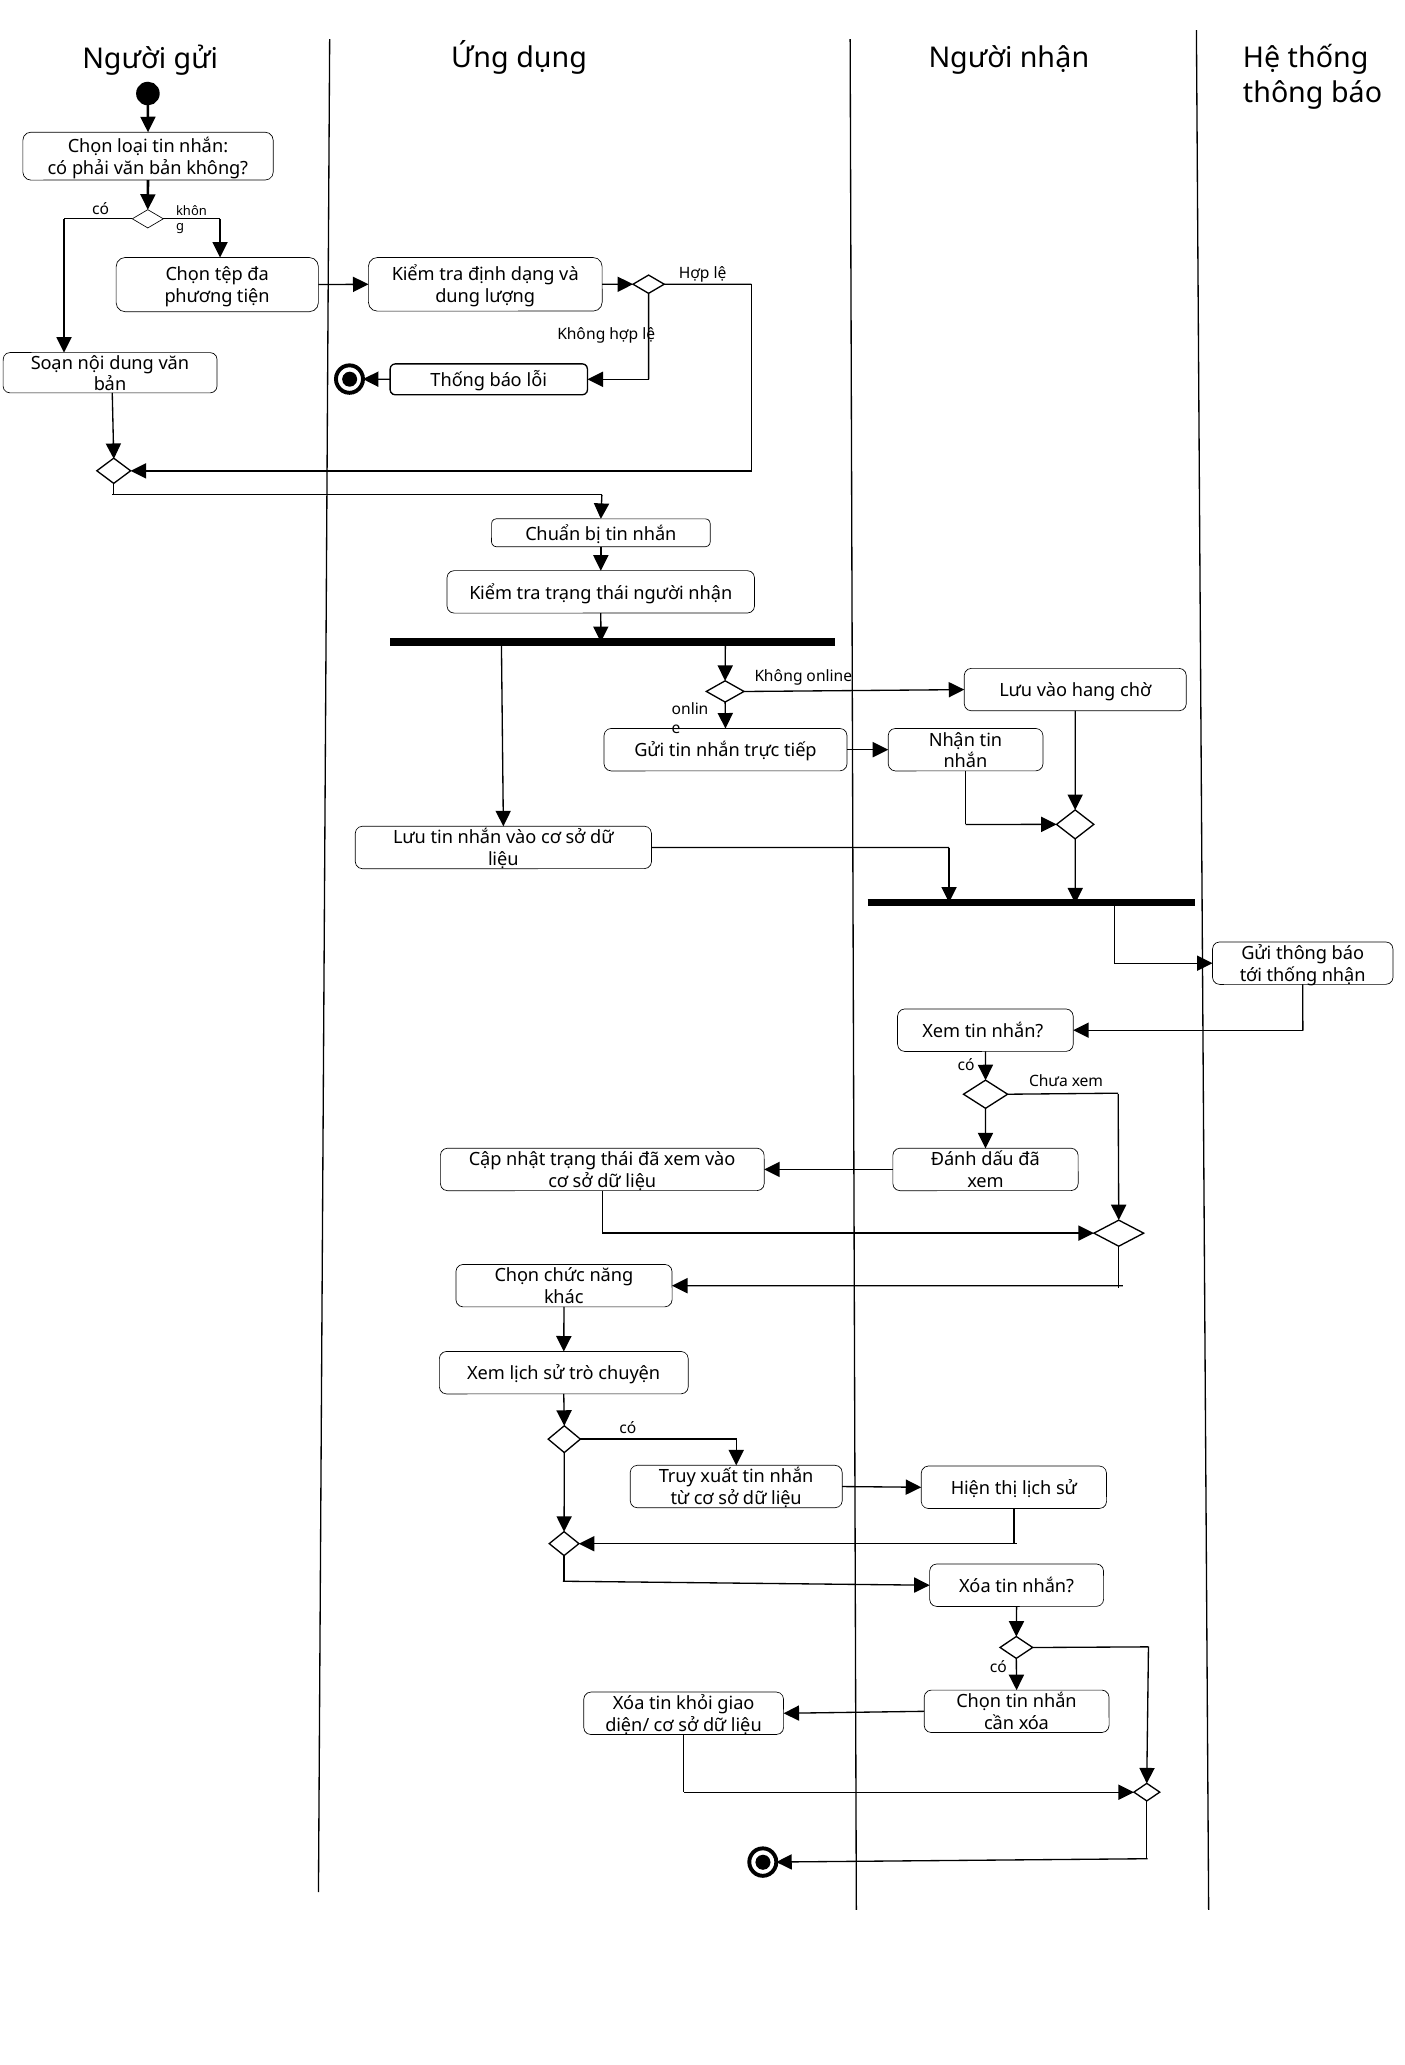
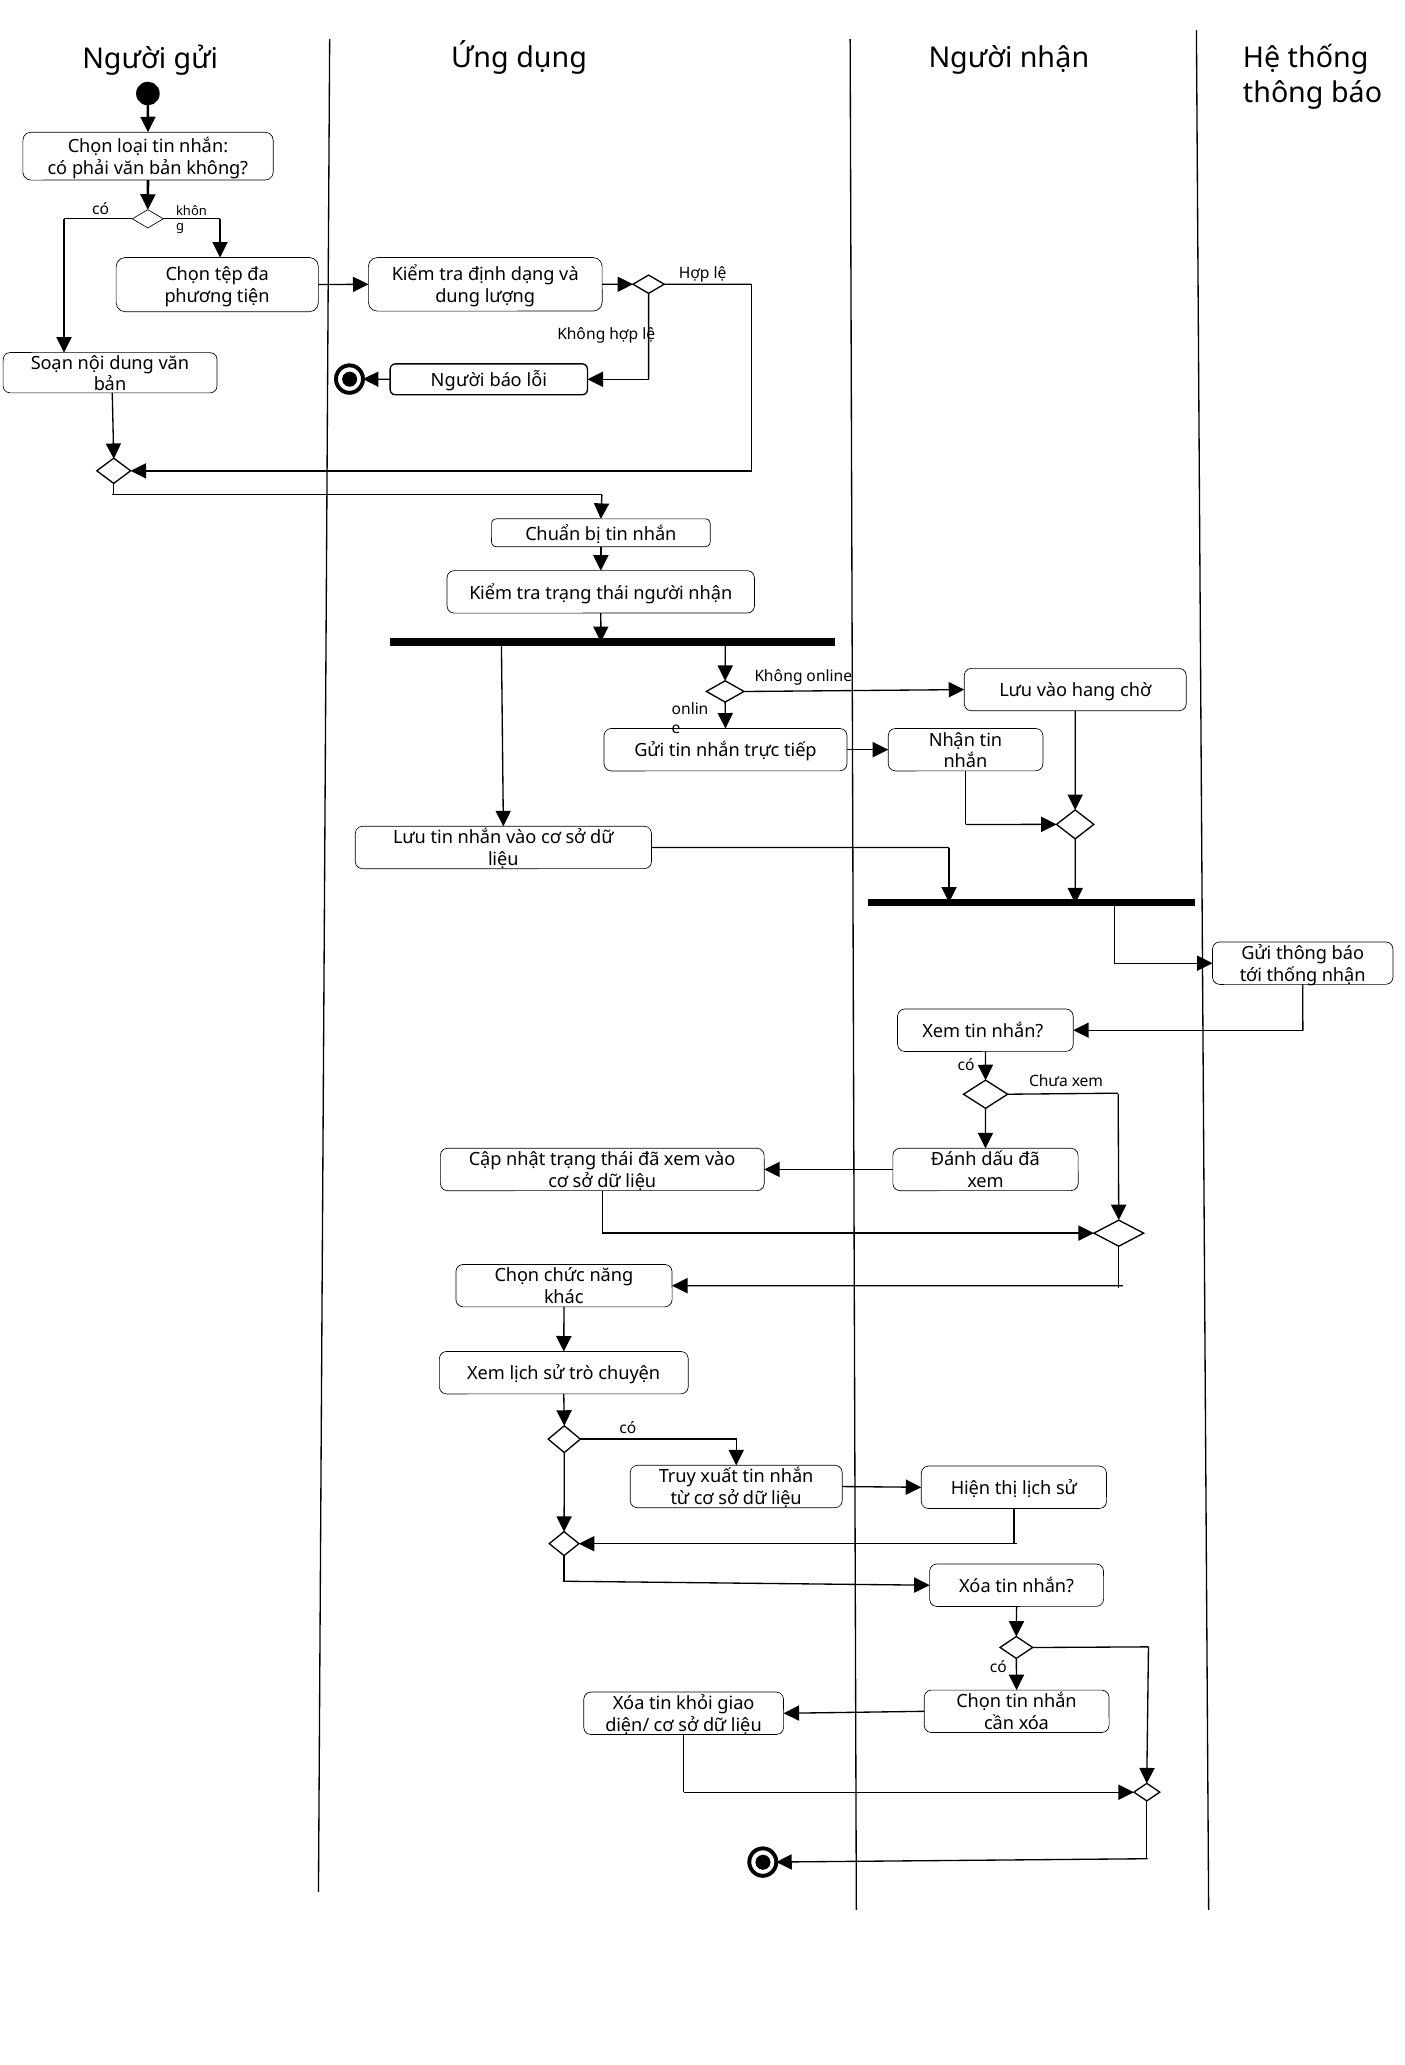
Thống: Thống -> Người (458, 381)
